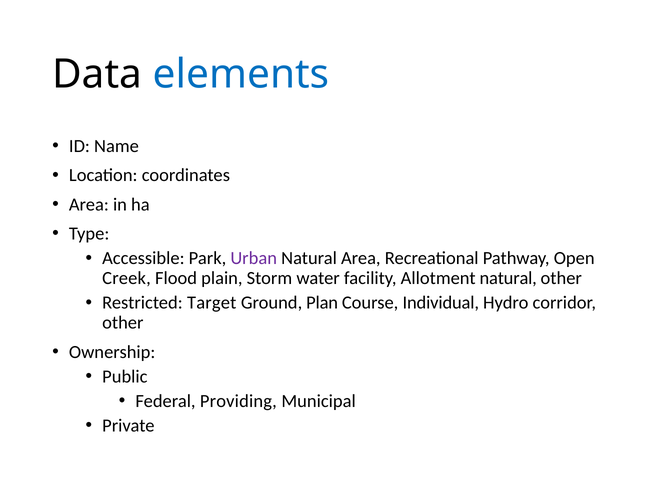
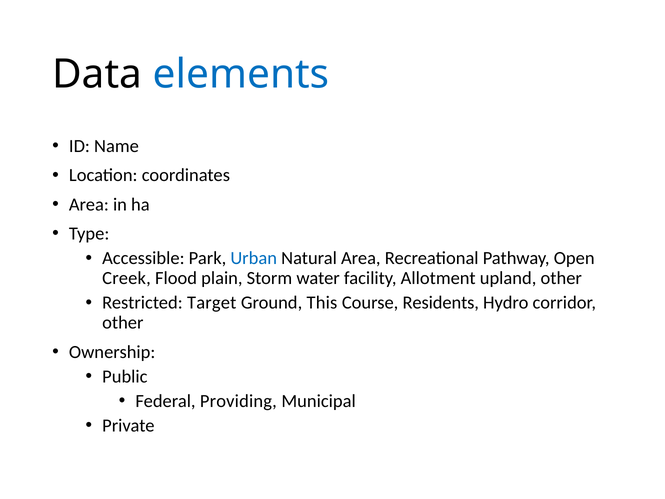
Urban colour: purple -> blue (254, 258)
Allotment natural: natural -> upland (508, 278)
Plan: Plan -> This (322, 303)
Individual: Individual -> Residents (441, 303)
